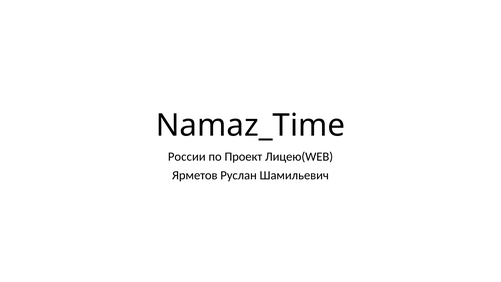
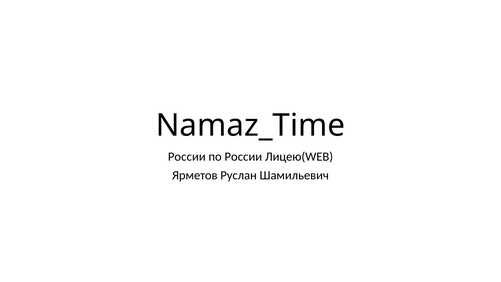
по Проект: Проект -> России (243, 157)
